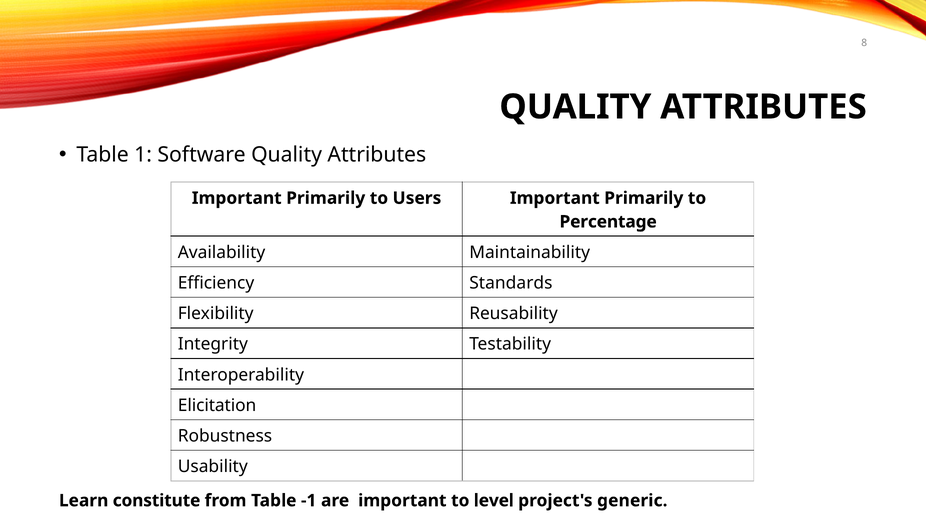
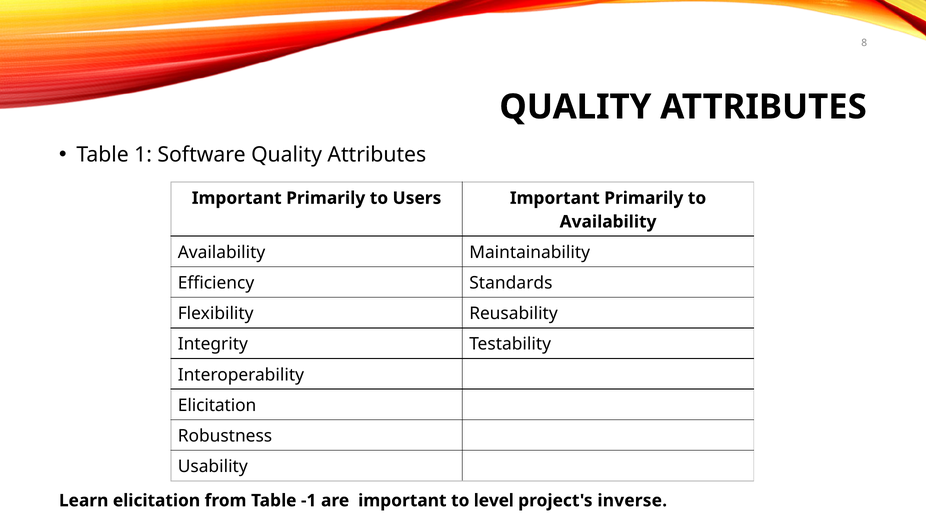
Percentage: Percentage -> Availability (608, 222)
Learn constitute: constitute -> elicitation (156, 500)
generic: generic -> inverse (632, 500)
